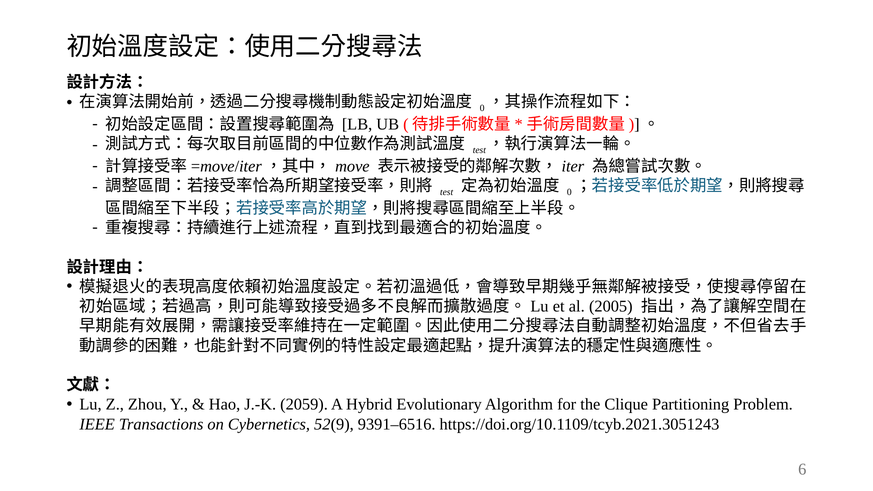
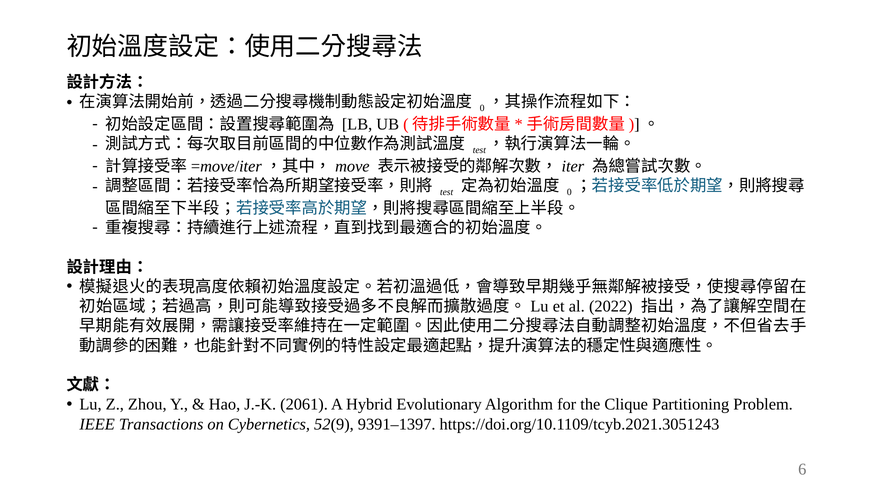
2005: 2005 -> 2022 (611, 306)
2059: 2059 -> 2061 (304, 405)
9391–6516: 9391–6516 -> 9391–1397 (397, 424)
